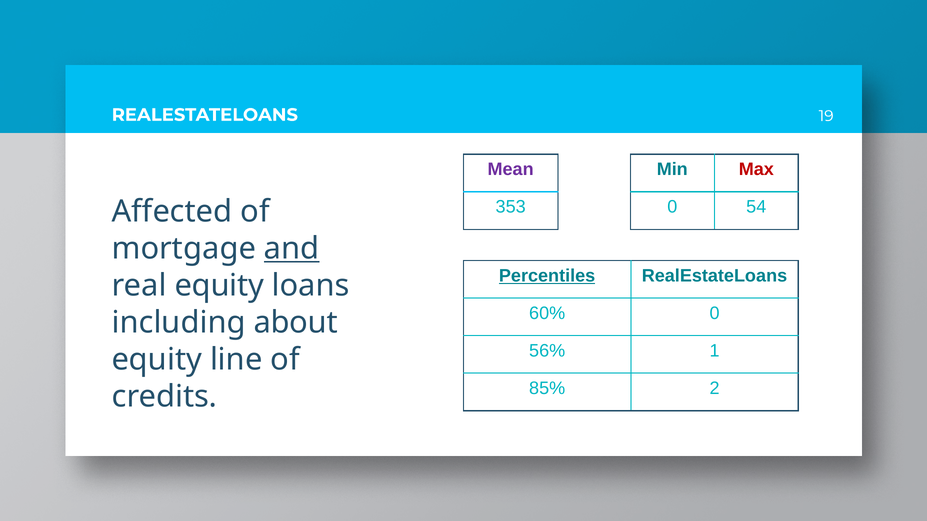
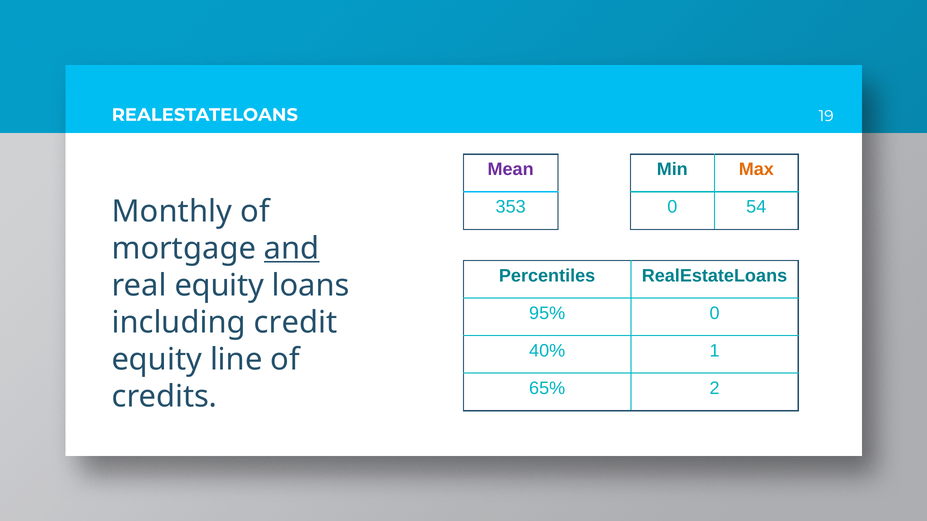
Max colour: red -> orange (756, 169)
Affected: Affected -> Monthly (172, 212)
Percentiles underline: present -> none (547, 276)
60%: 60% -> 95% (547, 313)
about: about -> credit (296, 323)
56%: 56% -> 40% (547, 351)
85%: 85% -> 65% (547, 389)
